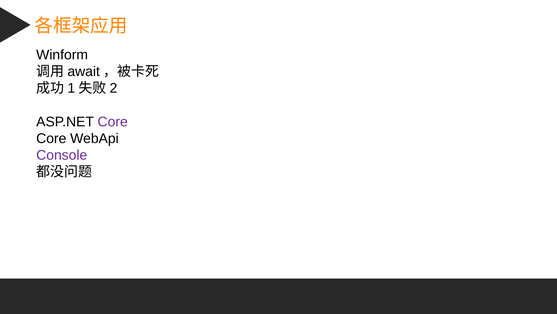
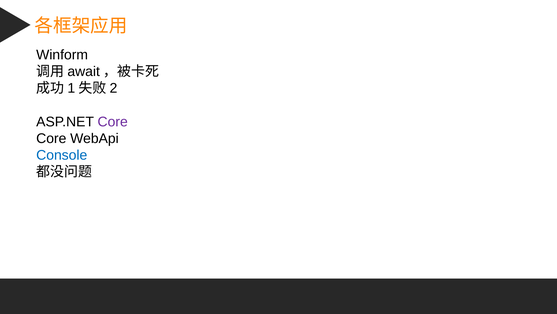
Console colour: purple -> blue (62, 155)
